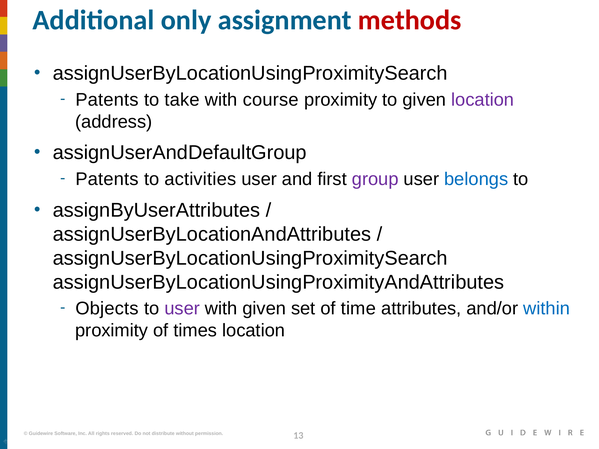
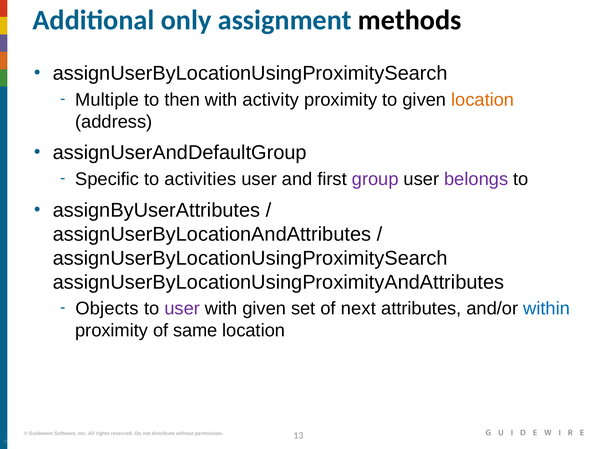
methods colour: red -> black (410, 20)
Patents: Patents -> Multiple (107, 100)
take: take -> then (182, 100)
course: course -> activity (271, 100)
location colour: purple -> orange (483, 100)
Patents: Patents -> Specific (107, 179)
belongs colour: blue -> purple (476, 179)
time: time -> next (358, 309)
times: times -> same (195, 331)
